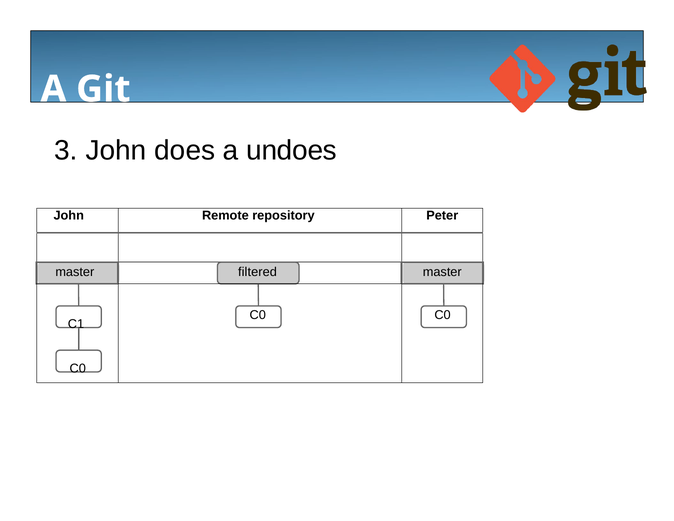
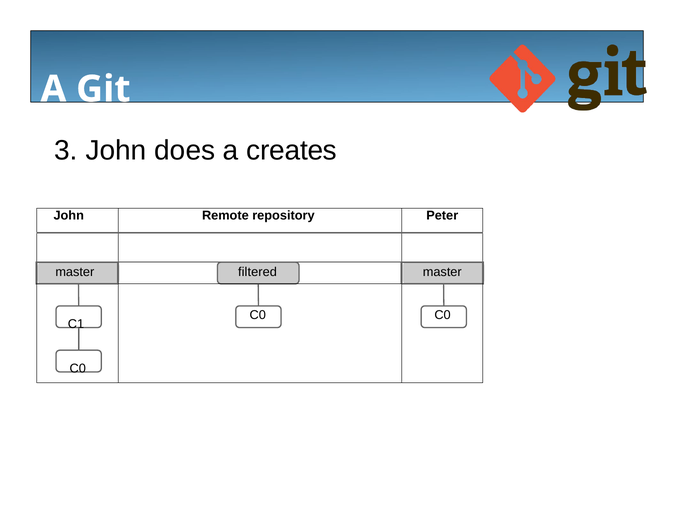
undoes: undoes -> creates (292, 150)
